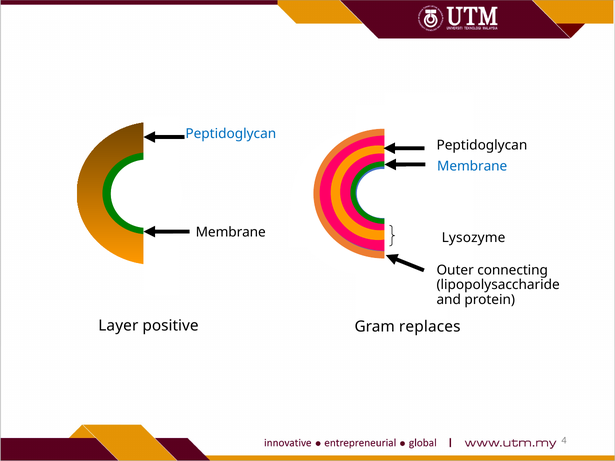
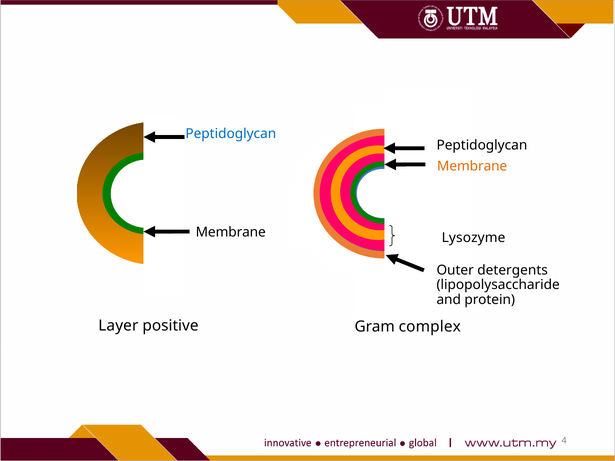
Membrane colour: blue -> orange (472, 166)
connecting: connecting -> detergents (513, 270)
replaces: replaces -> complex (430, 327)
